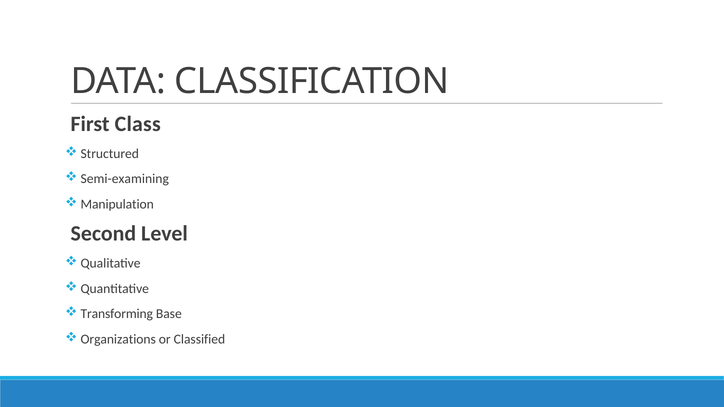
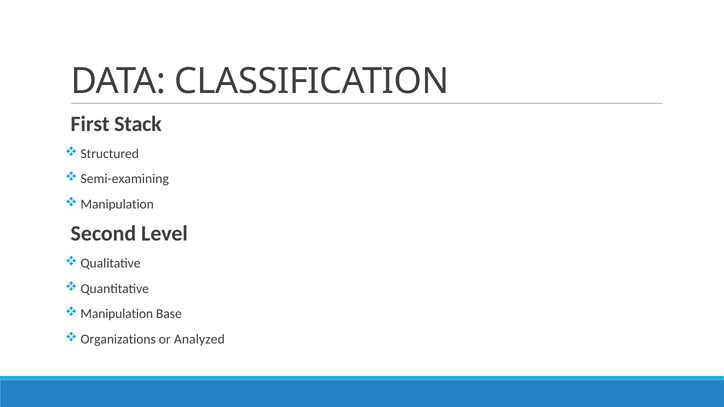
Class: Class -> Stack (138, 124)
Transforming: Transforming -> Manipulation (117, 314)
Classified: Classified -> Analyzed (199, 339)
